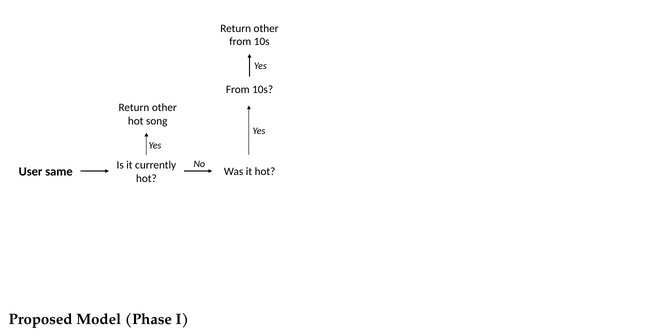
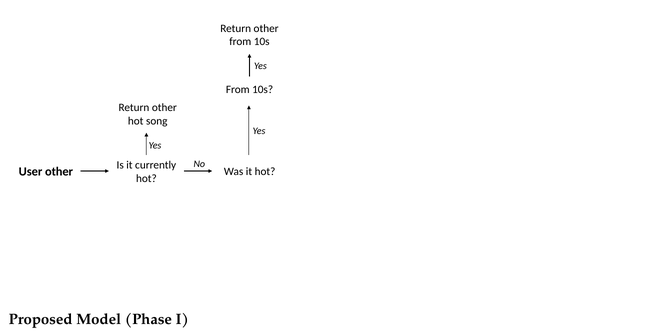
User same: same -> other (59, 172)
